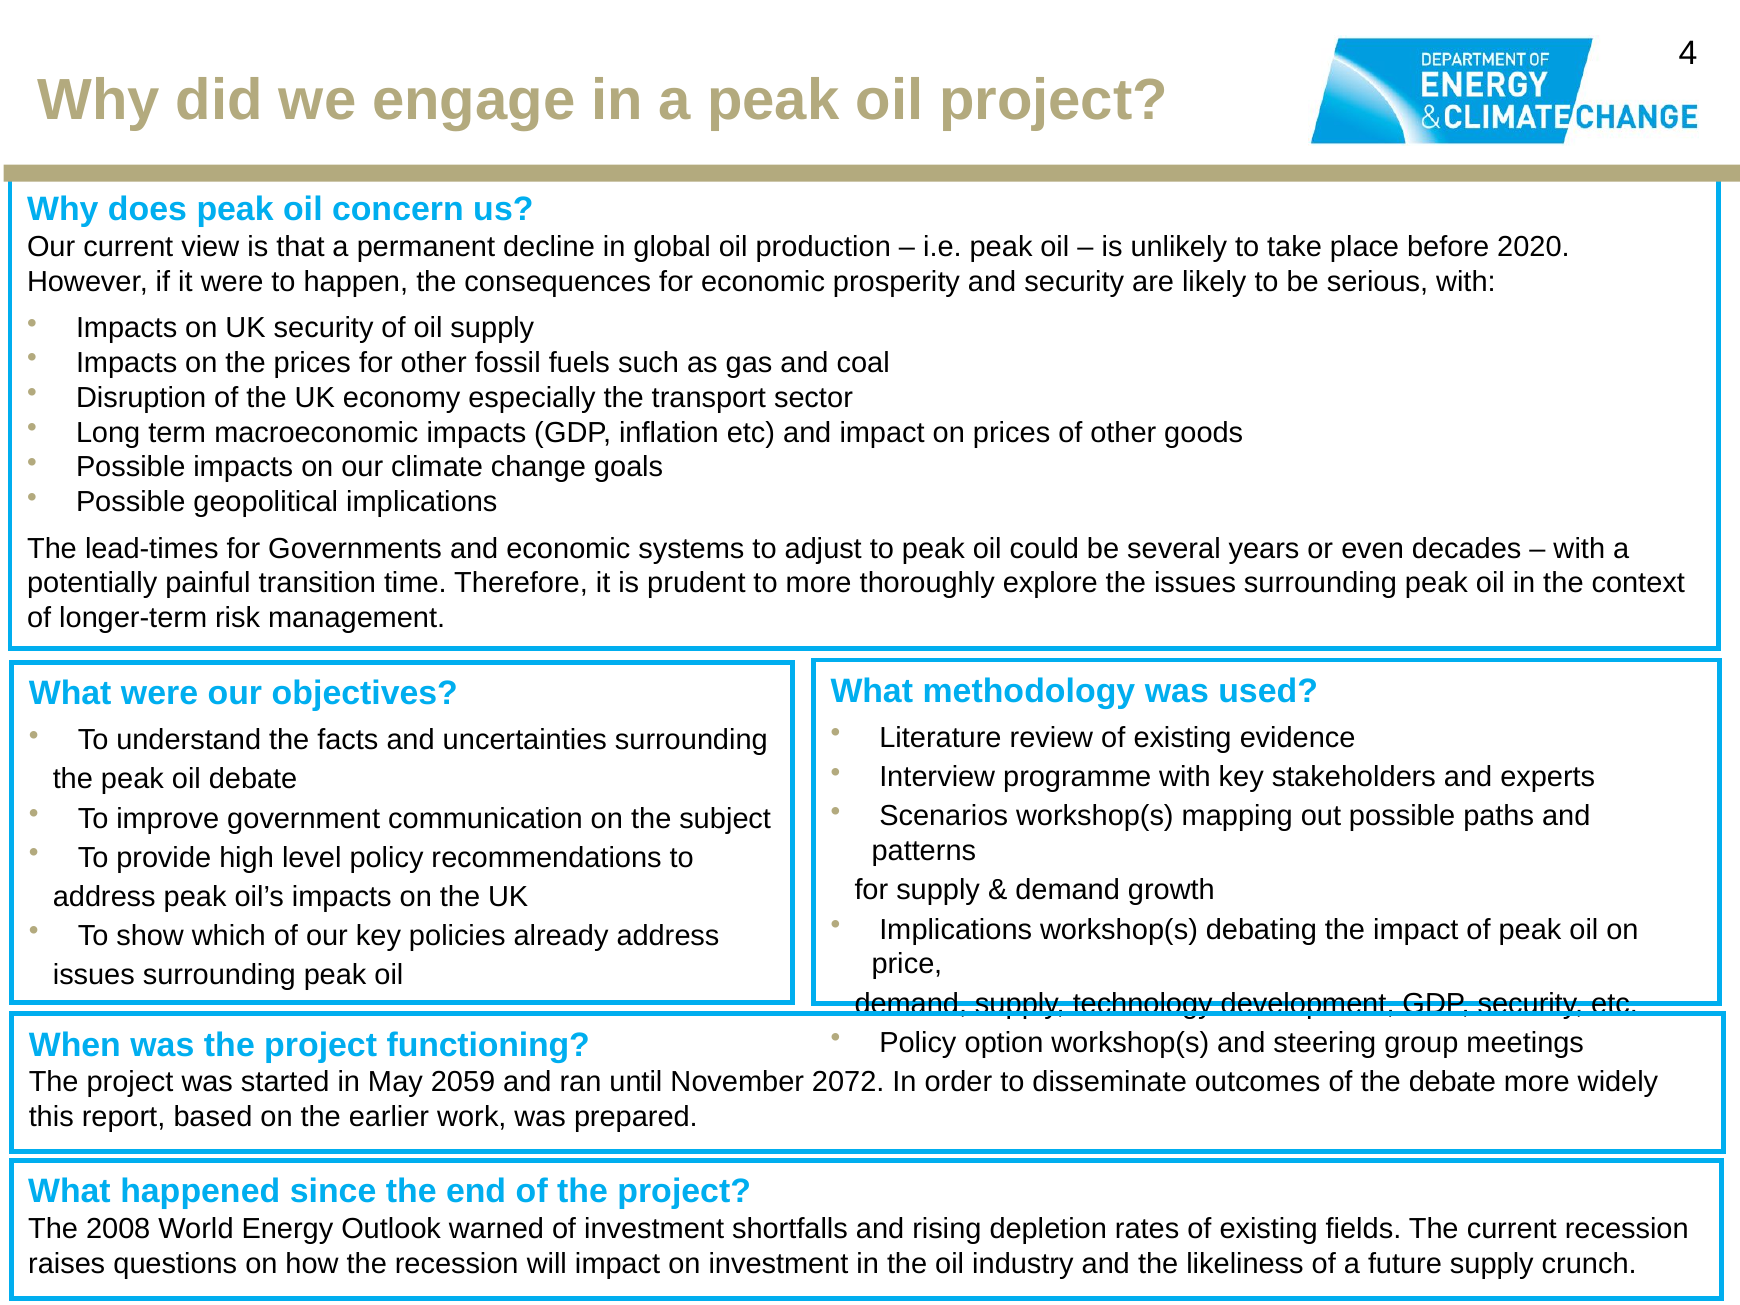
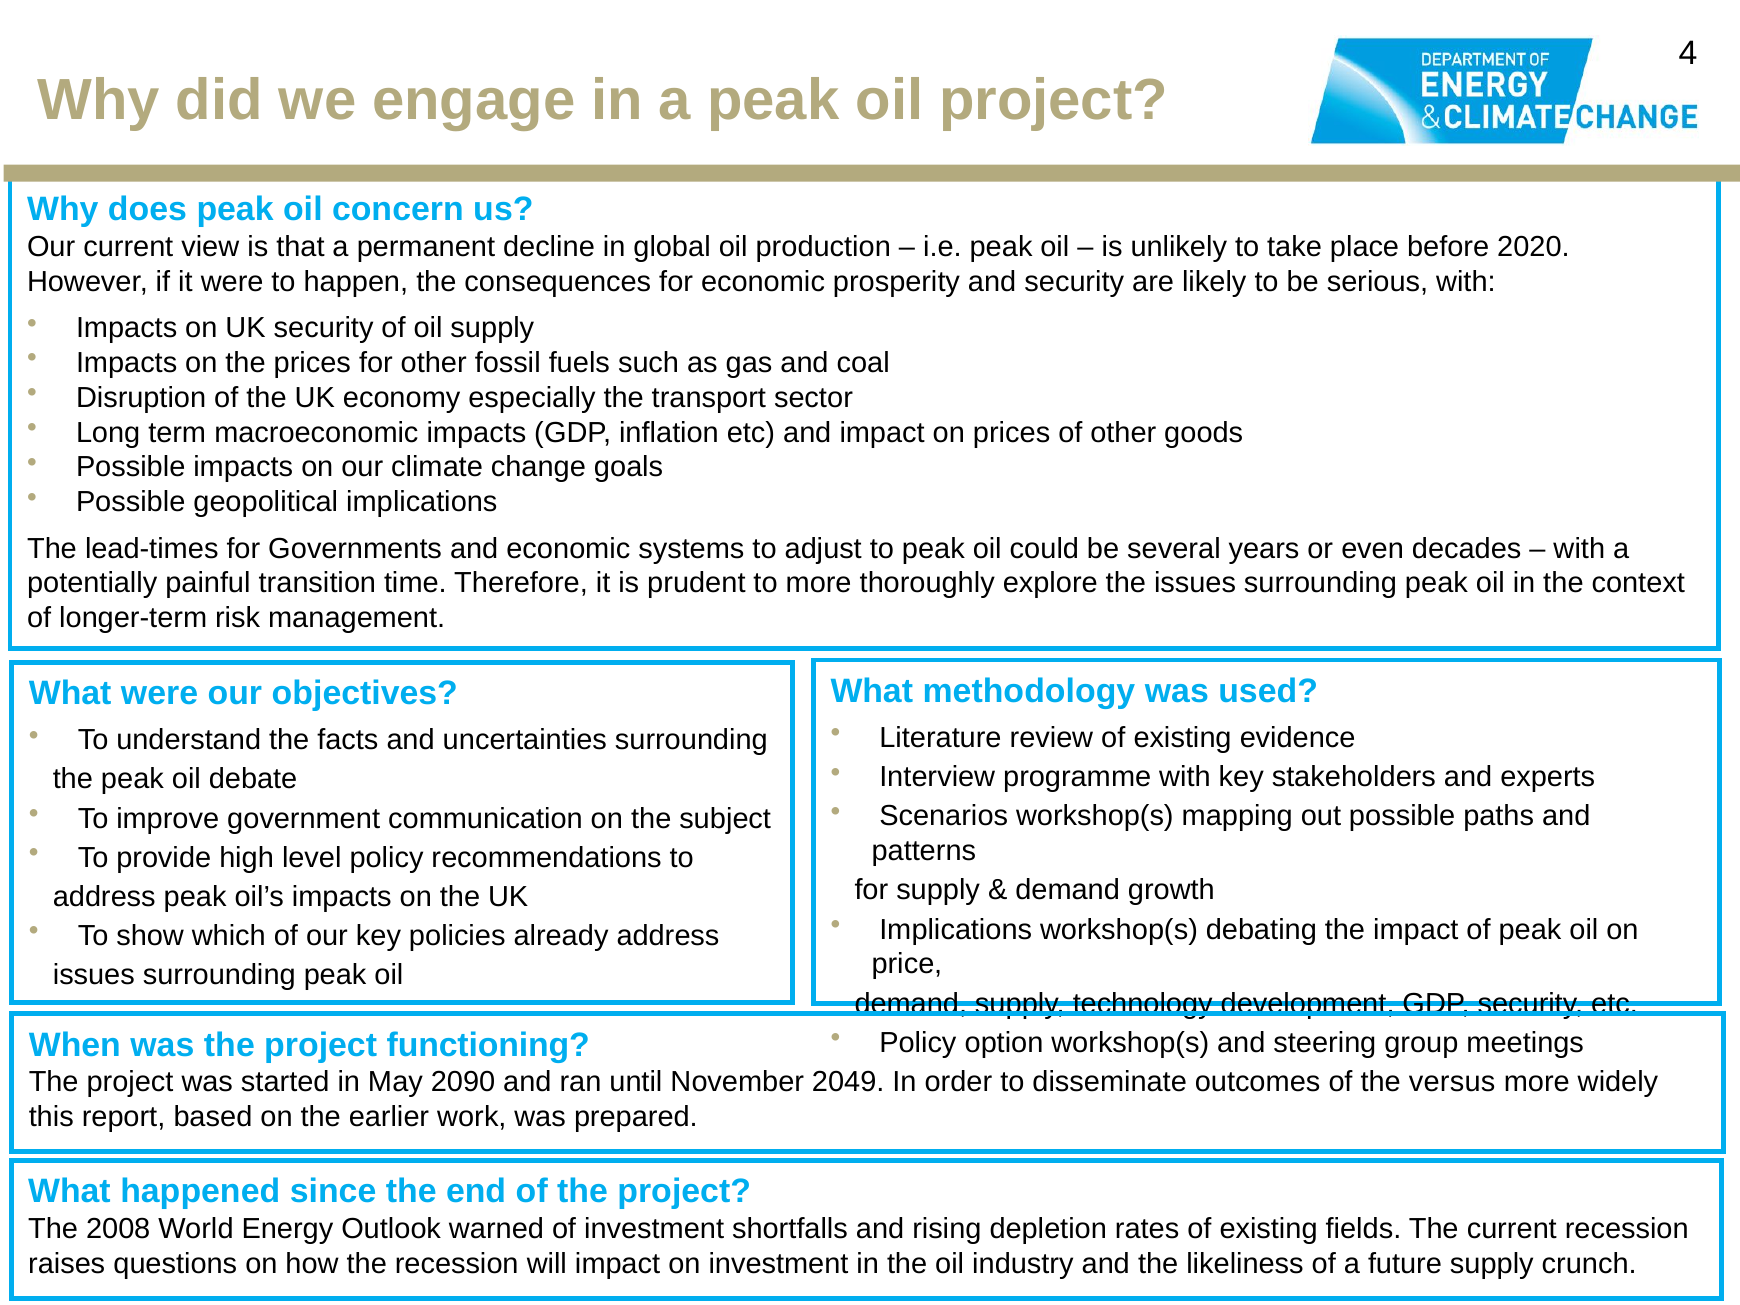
2059: 2059 -> 2090 (463, 1082)
2072: 2072 -> 2049 (848, 1082)
the debate: debate -> versus (1452, 1082)
